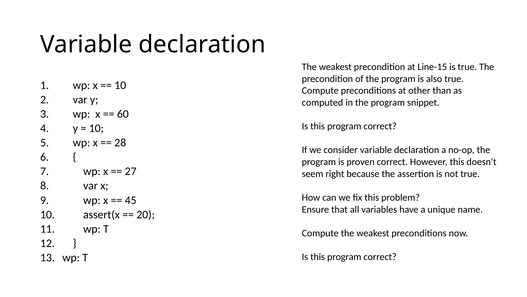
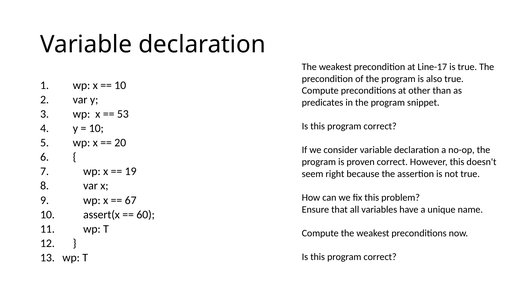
Line-15: Line-15 -> Line-17 (432, 67)
computed: computed -> predicates (323, 102)
60: 60 -> 53 (123, 114)
28: 28 -> 20 (120, 142)
27: 27 -> 19 (131, 171)
45: 45 -> 67 (131, 200)
20: 20 -> 60 (146, 214)
